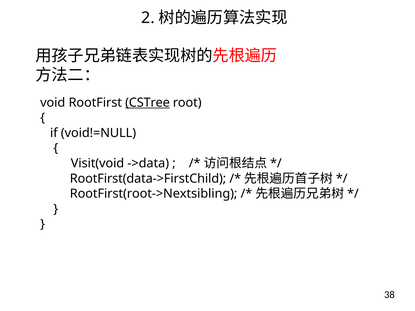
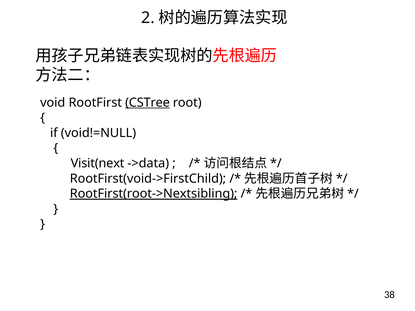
Visit(void: Visit(void -> Visit(next (98, 163)
RootFirst(data->FirstChild: RootFirst(data->FirstChild -> RootFirst(void->FirstChild (148, 179)
RootFirst(root->Nextsibling underline: none -> present (154, 194)
